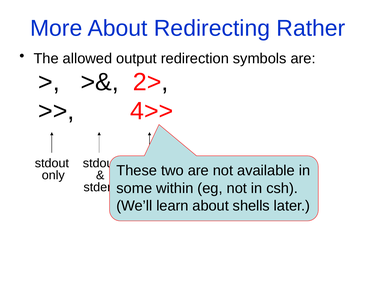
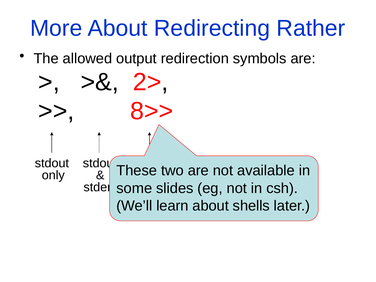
4>>: 4>> -> 8>> (152, 111)
within: within -> slides (175, 188)
